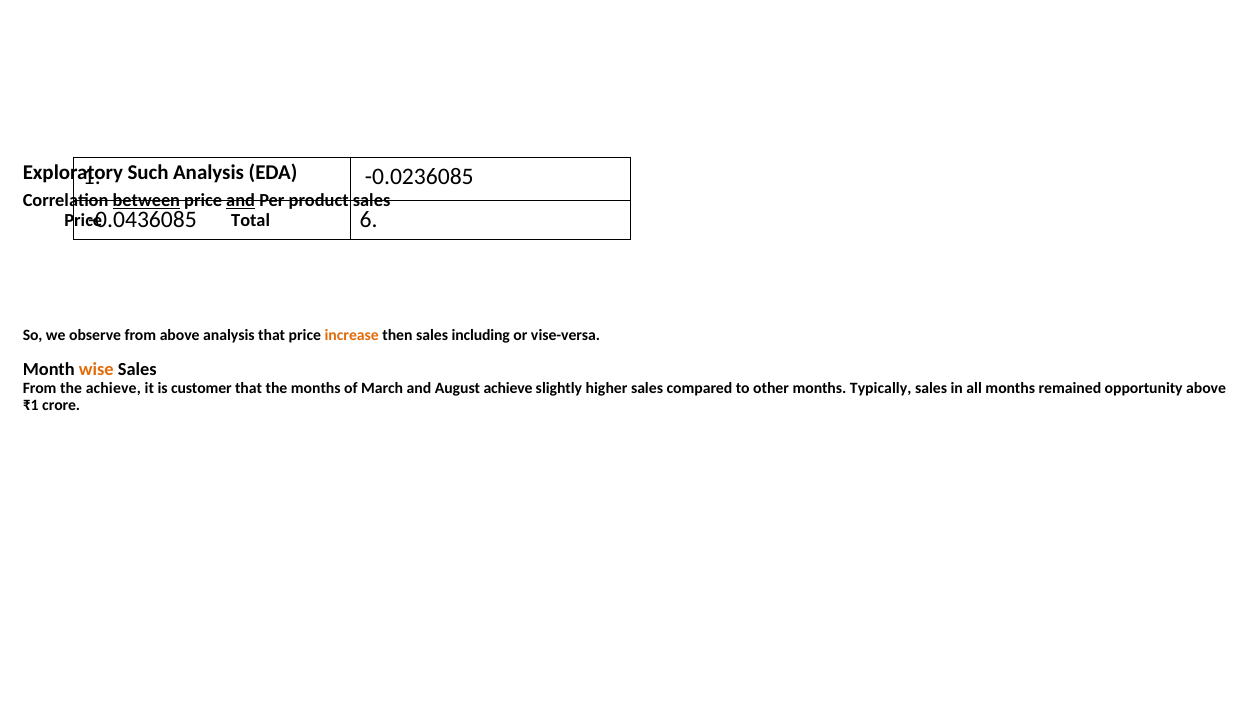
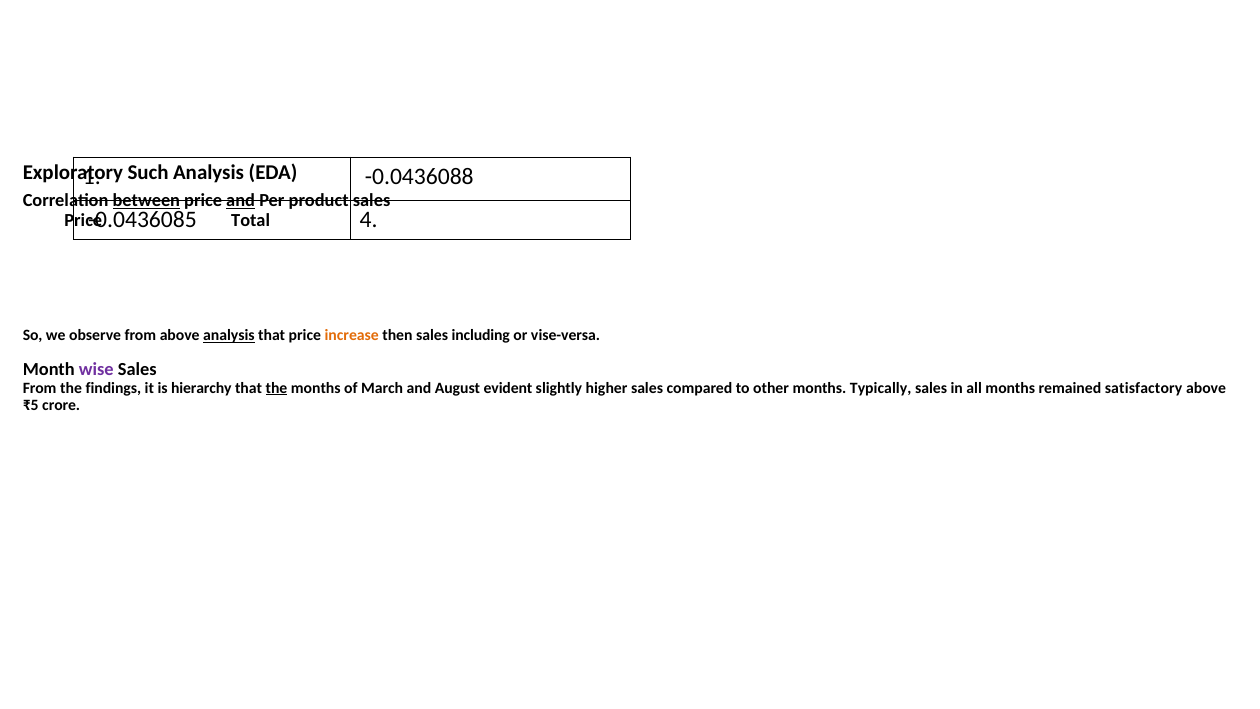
-0.0236085: -0.0236085 -> -0.0436088 (419, 177)
6: 6 -> 4 (369, 220)
analysis underline: none -> present (229, 335)
wise colour: orange -> purple (96, 369)
the achieve: achieve -> findings (113, 388)
customer: customer -> hierarchy (201, 388)
the underline: none -> present (277, 388)
August achieve: achieve -> evident (508, 388)
opportunity: opportunity -> satisfactory (1144, 388)
₹1: ₹1 -> ₹5 (31, 405)
